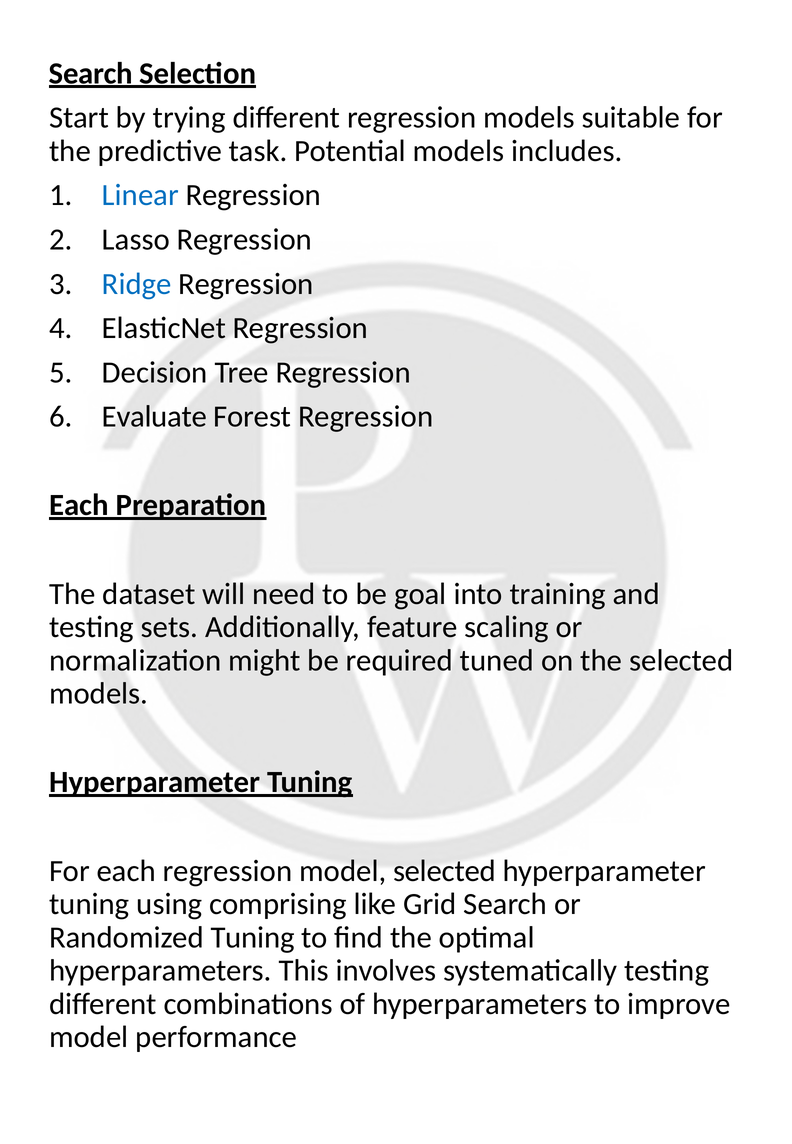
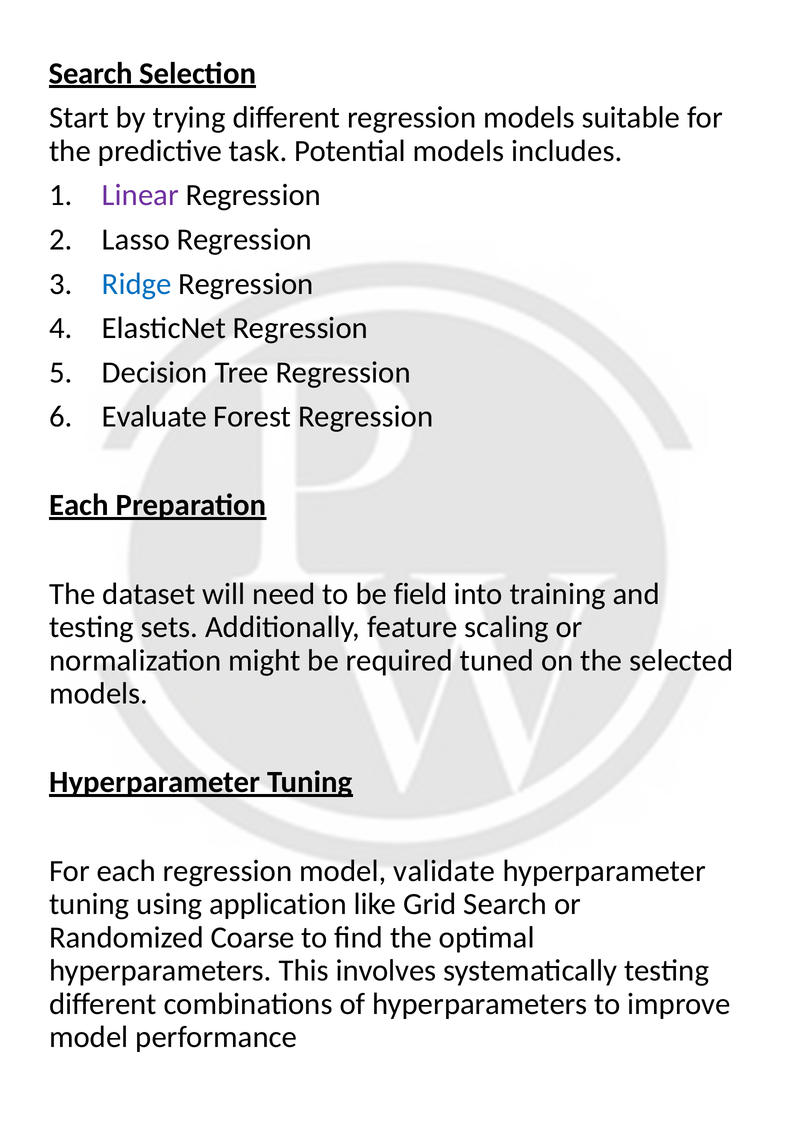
Linear colour: blue -> purple (140, 195)
goal: goal -> field (420, 594)
model selected: selected -> validate (444, 871)
comprising: comprising -> application (278, 904)
Randomized Tuning: Tuning -> Coarse (253, 937)
